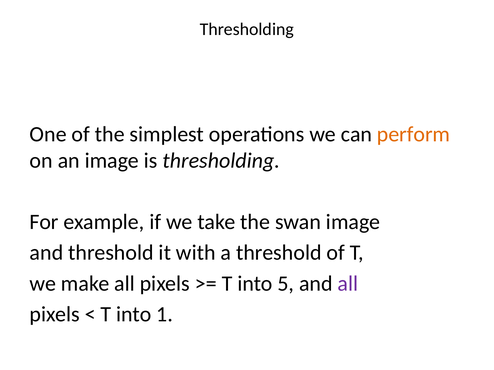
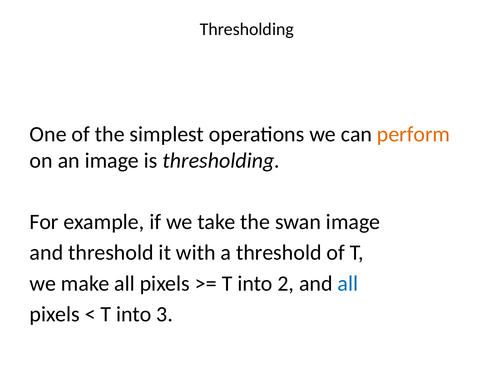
5: 5 -> 2 (286, 284)
all colour: purple -> blue (348, 284)
1: 1 -> 3 (165, 315)
